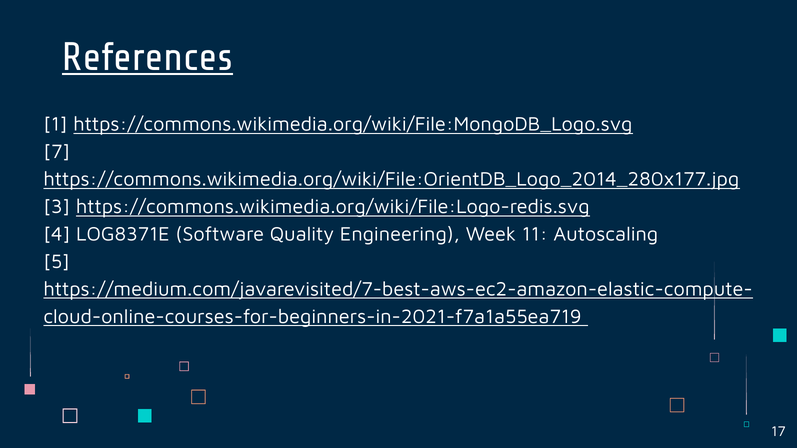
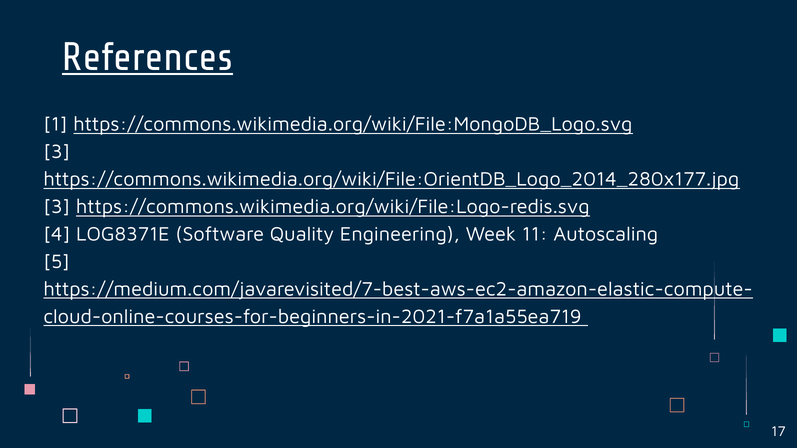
7: 7 -> 3 (57, 152)
